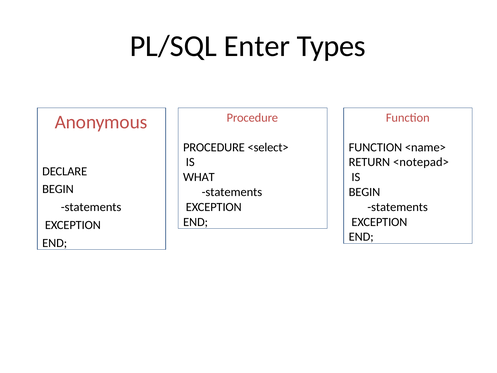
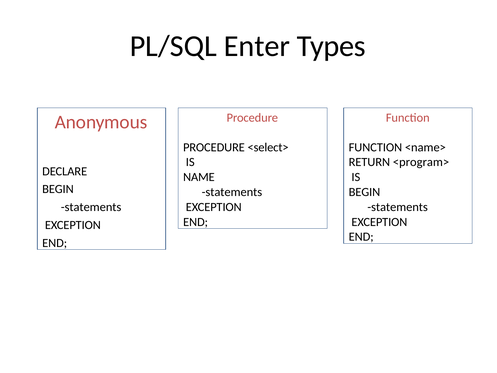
<notepad>: <notepad> -> <program> (421, 162)
WHAT: WHAT -> NAME (199, 177)
